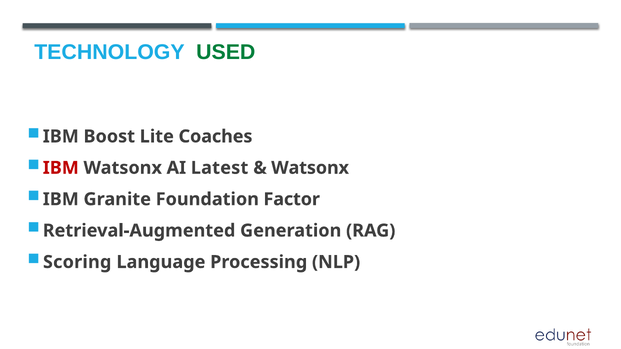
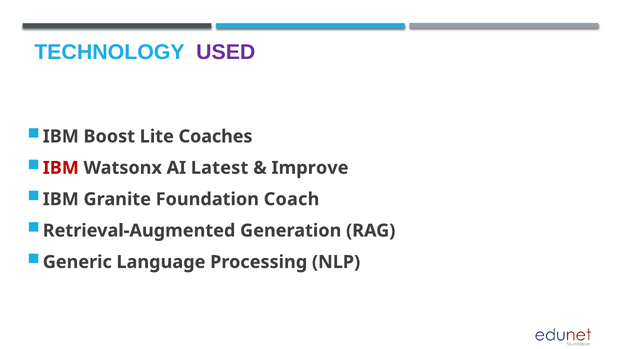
USED colour: green -> purple (226, 52)
Watsonx: Watsonx -> Improve (310, 168)
Factor: Factor -> Coach (292, 199)
Scoring: Scoring -> Generic (77, 262)
